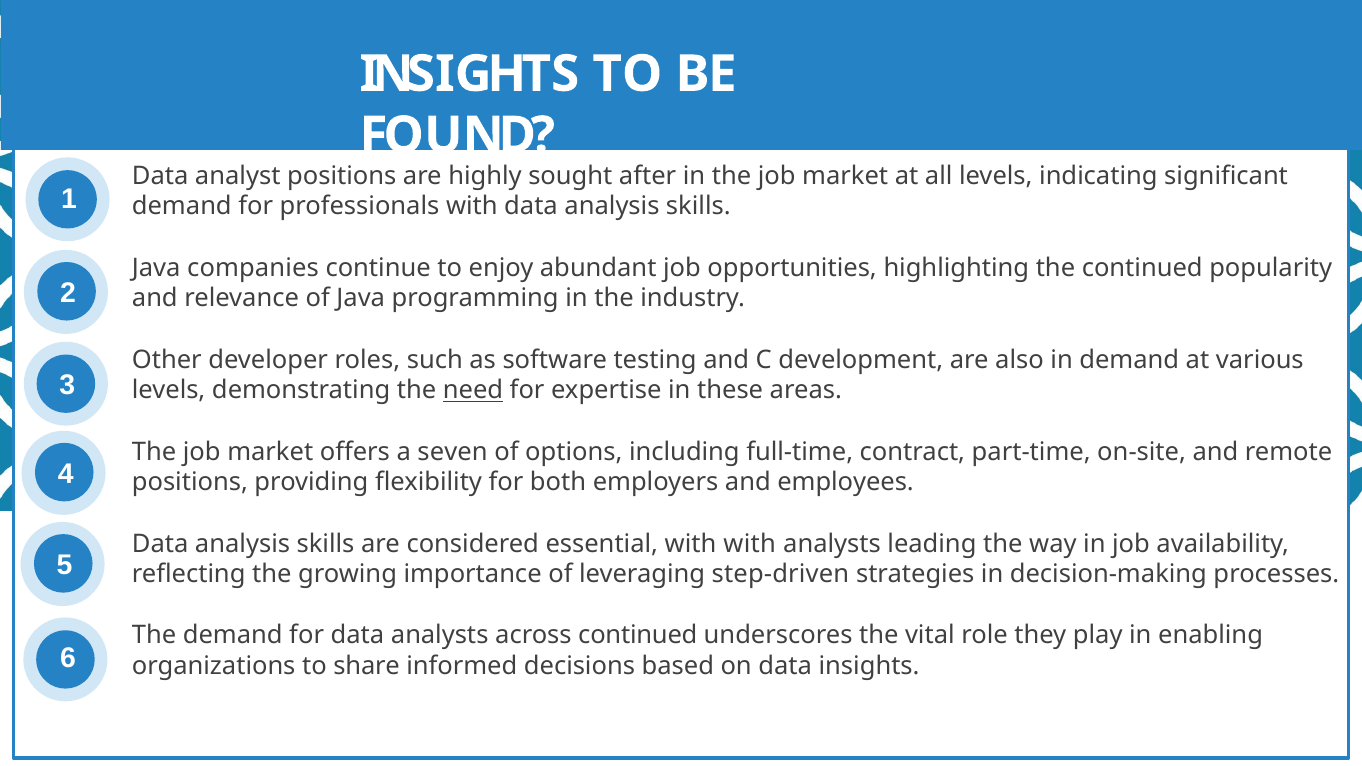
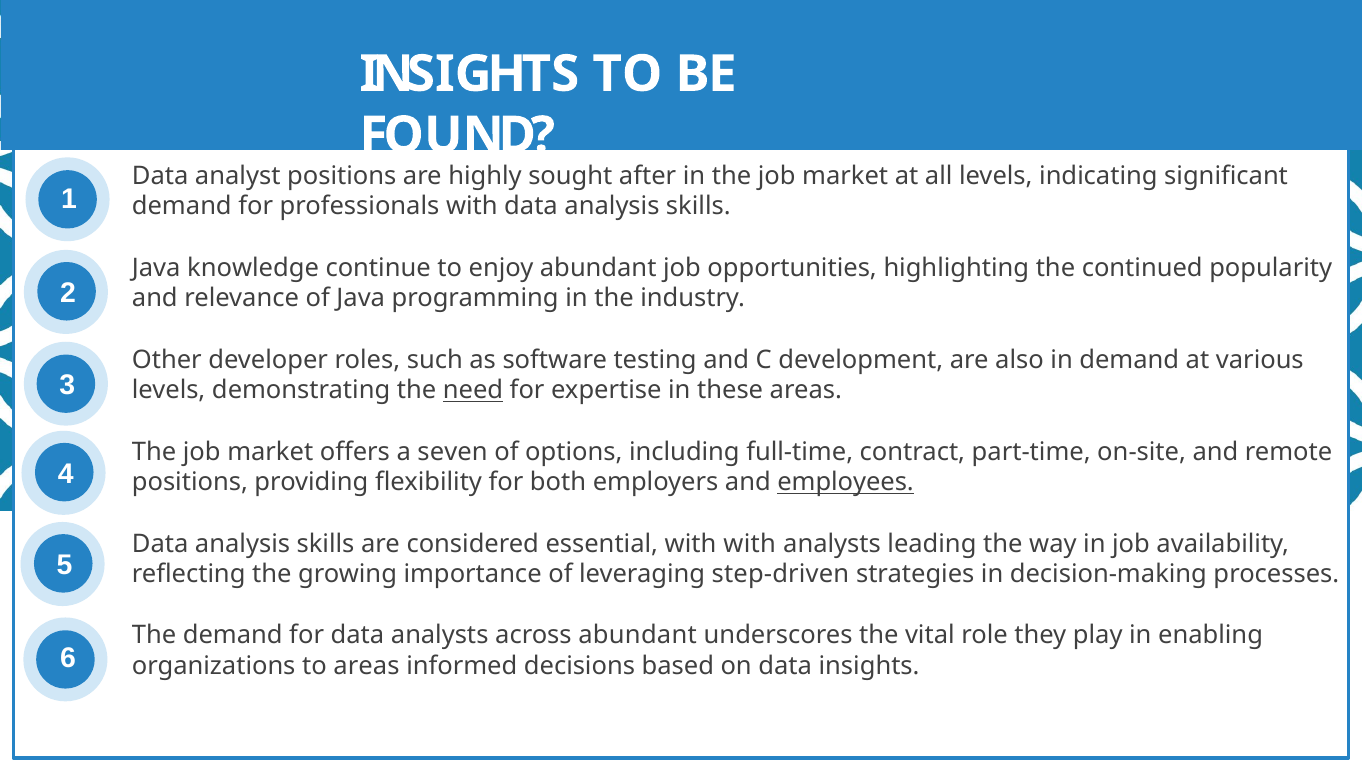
companies: companies -> knowledge (253, 268)
employees underline: none -> present (846, 482)
across continued: continued -> abundant (638, 636)
to share: share -> areas (367, 666)
